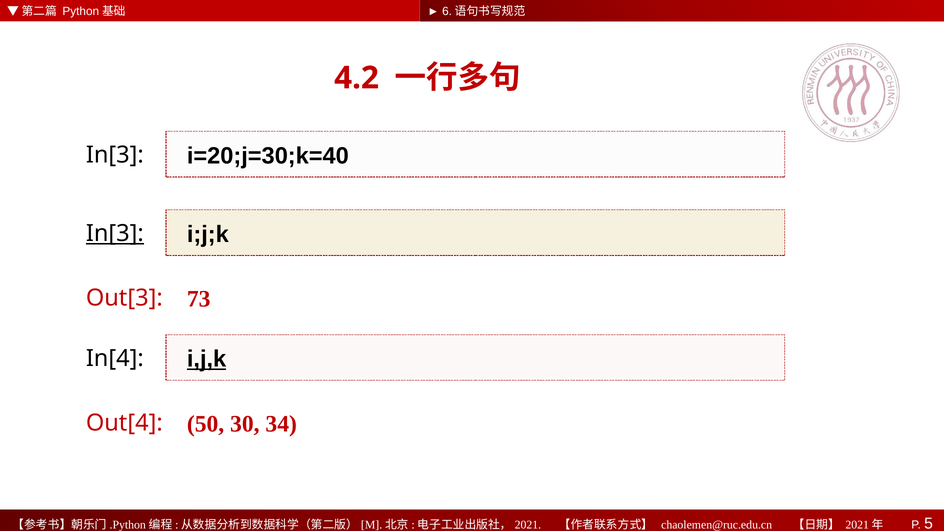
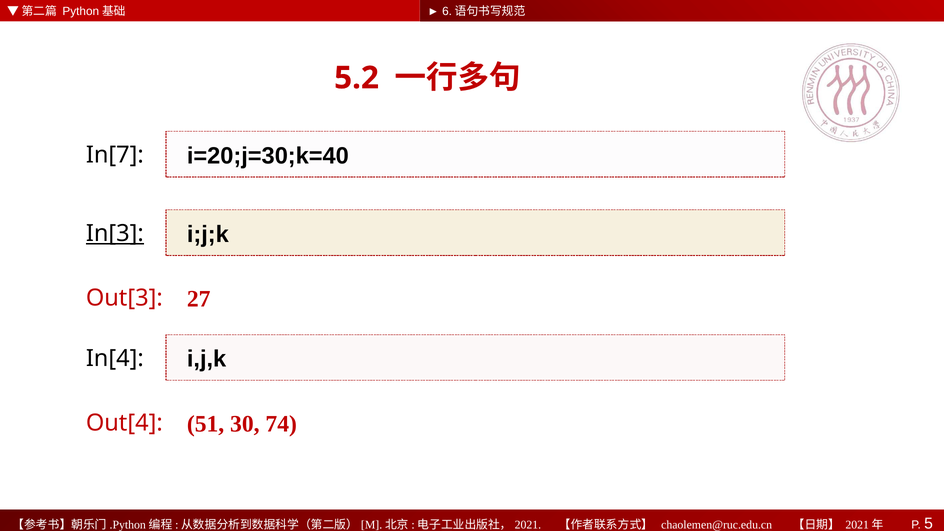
4.2: 4.2 -> 5.2 (357, 78)
In[3: In[3 -> In[7 (115, 155)
73: 73 -> 27 (199, 299)
i,j,k underline: present -> none (207, 359)
50: 50 -> 51 (206, 424)
34: 34 -> 74 (281, 424)
